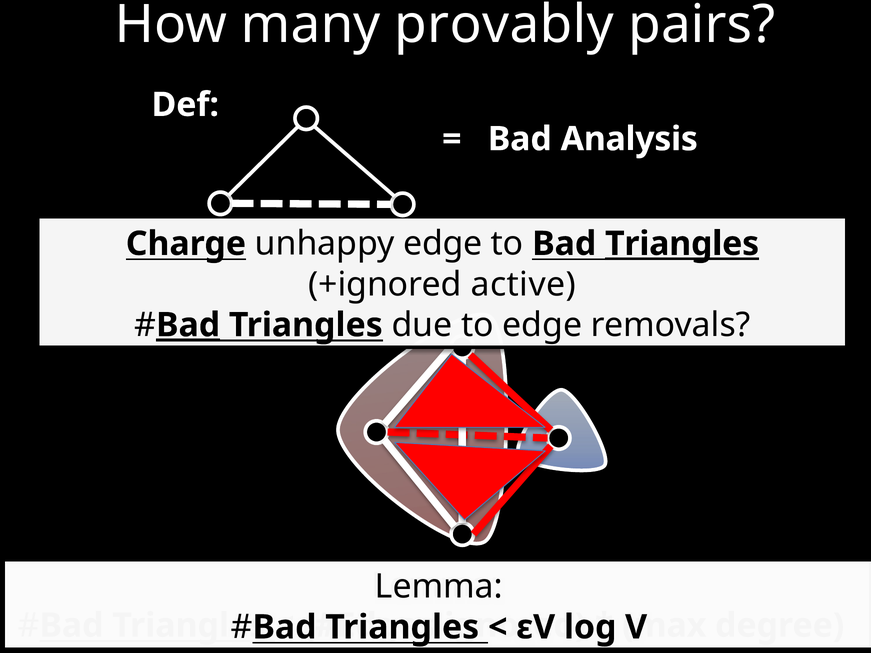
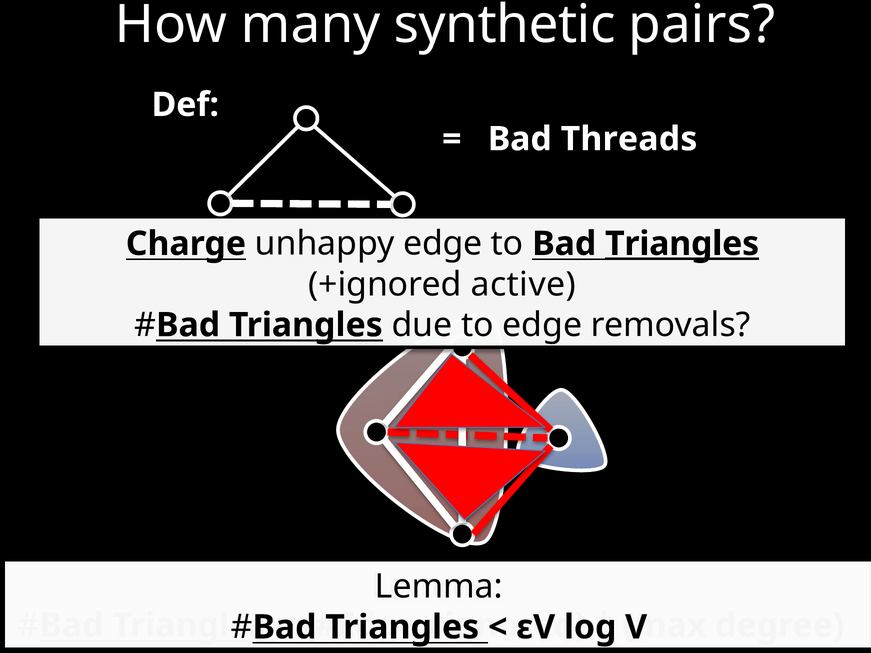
provably: provably -> synthetic (505, 24)
Analysis: Analysis -> Threads (629, 139)
Bad underline: present -> none (188, 325)
